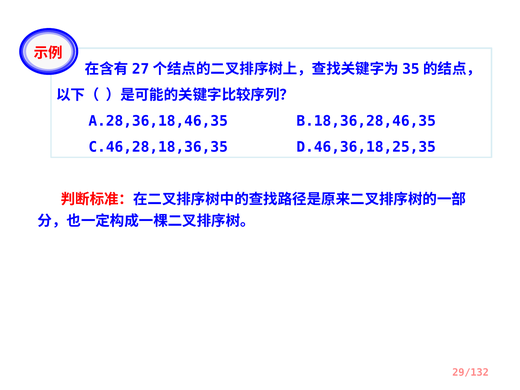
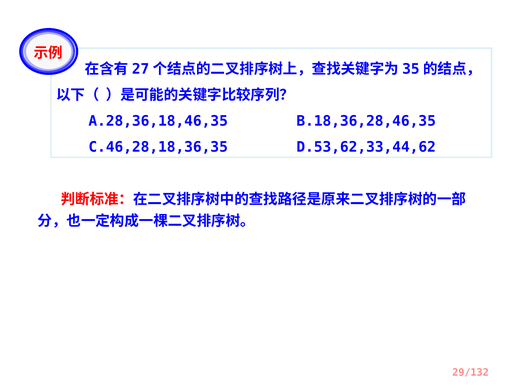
D.46,36,18,25,35: D.46,36,18,25,35 -> D.53,62,33,44,62 (366, 147)
